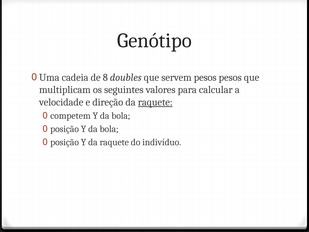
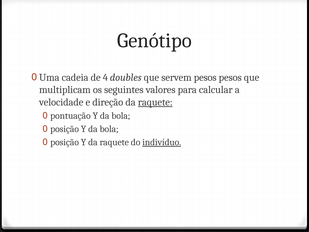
8: 8 -> 4 (105, 77)
competem: competem -> pontuação (70, 116)
indivíduo underline: none -> present (162, 142)
